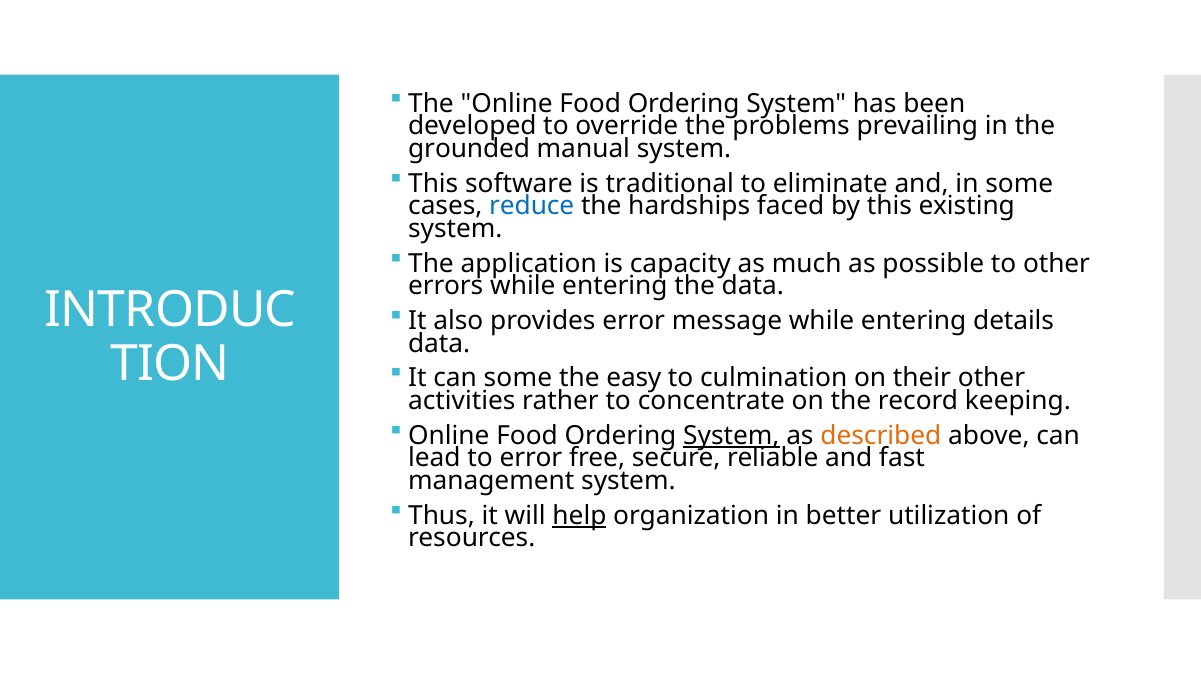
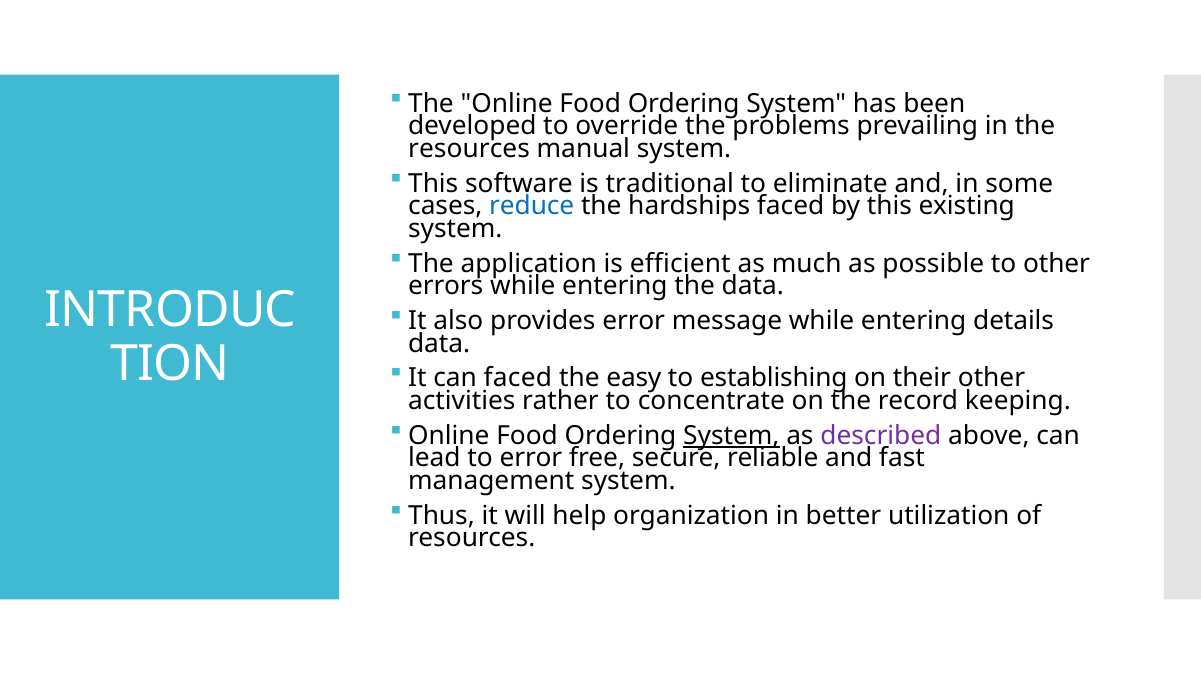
grounded: grounded -> resources (469, 149)
capacity: capacity -> efficient (680, 264)
can some: some -> faced (518, 379)
culmination: culmination -> establishing (774, 379)
described colour: orange -> purple (881, 436)
help underline: present -> none (579, 516)
